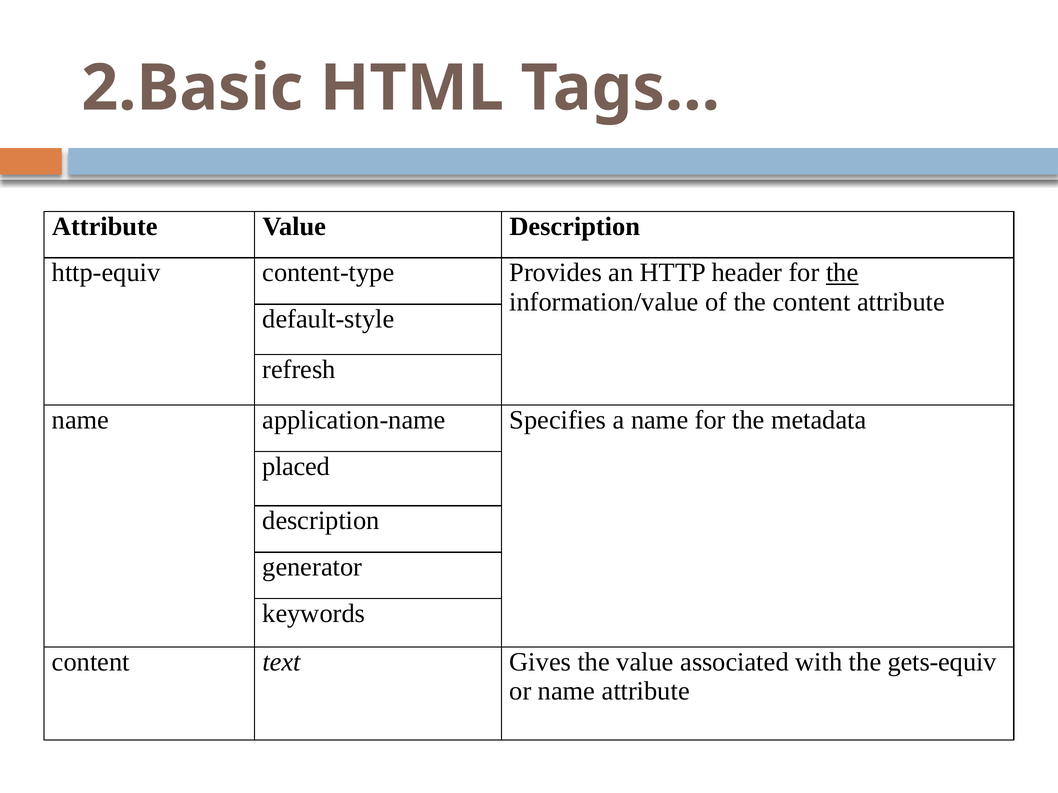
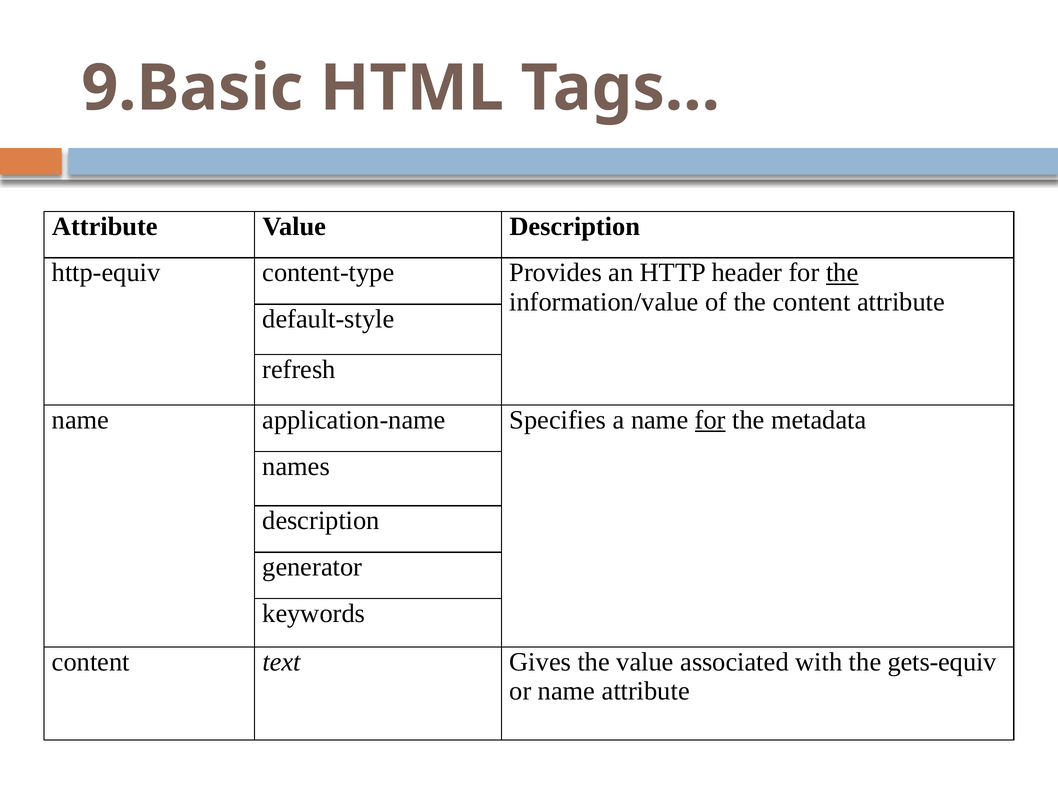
2.Basic: 2.Basic -> 9.Basic (192, 88)
for underline: none -> present (710, 420)
placed: placed -> names (296, 467)
